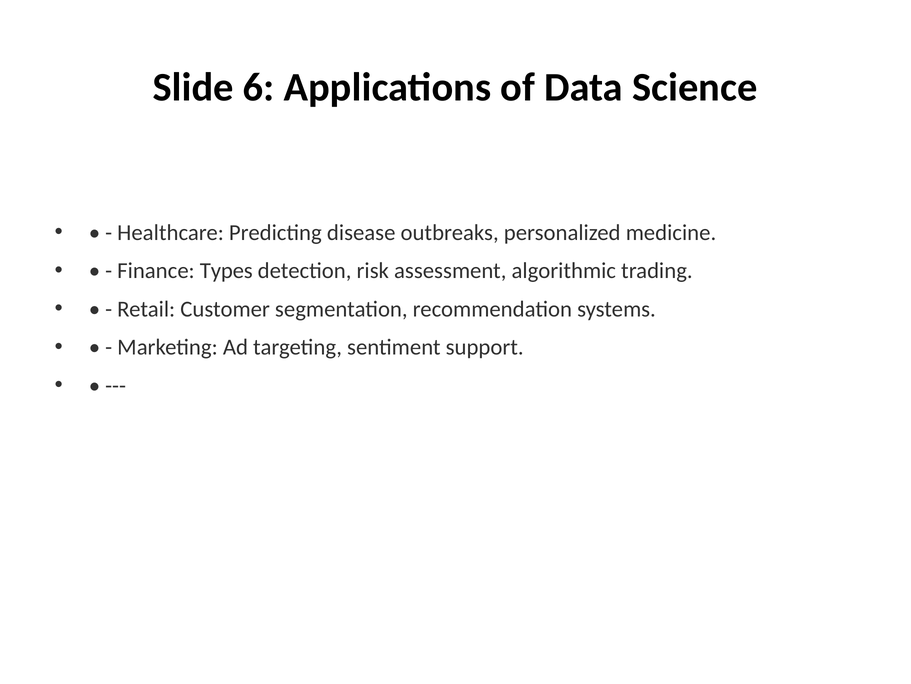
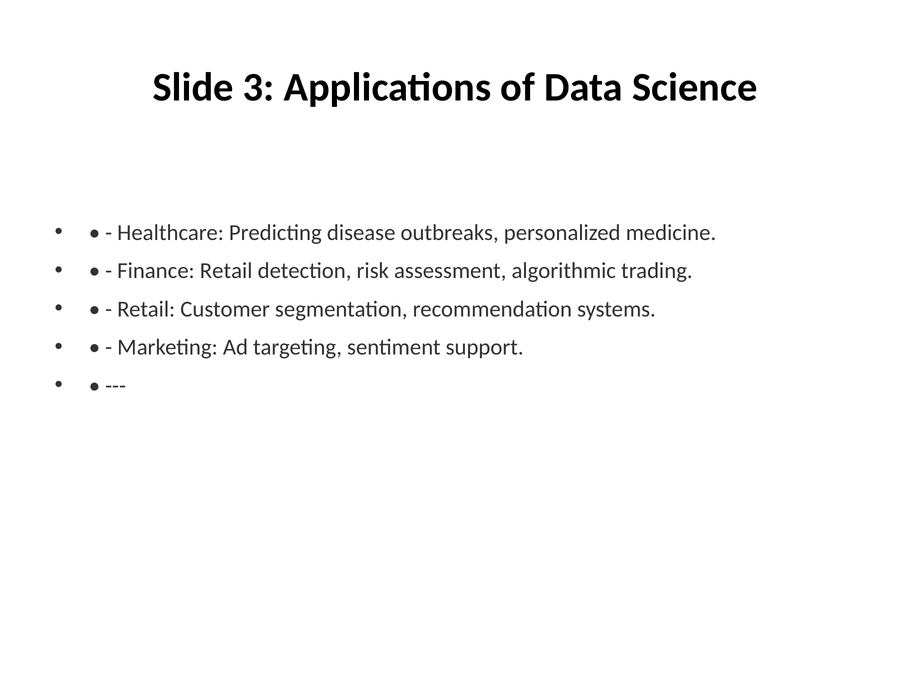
6: 6 -> 3 (259, 87)
Finance Types: Types -> Retail (226, 271)
